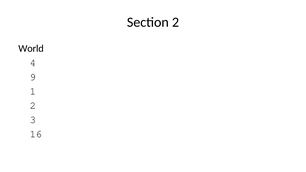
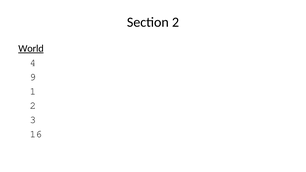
World underline: none -> present (31, 49)
